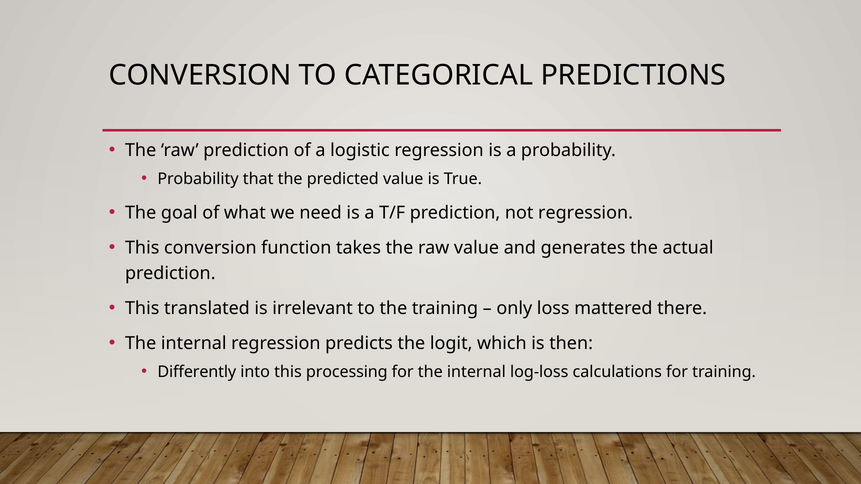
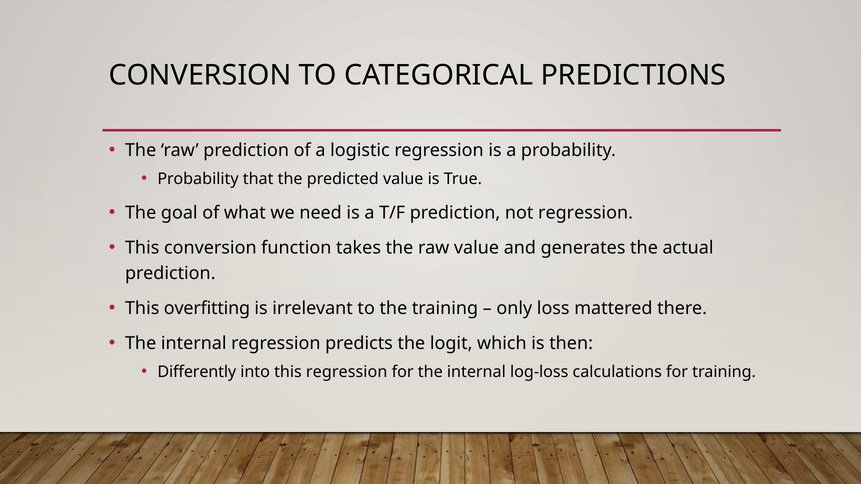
translated: translated -> overfitting (207, 309)
this processing: processing -> regression (347, 372)
